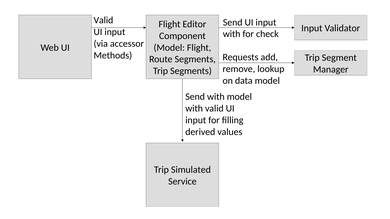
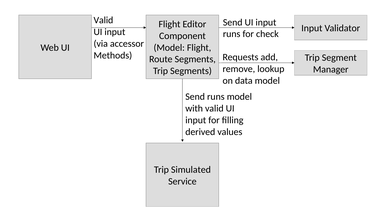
with: with -> runs (232, 34)
Send with: with -> runs (216, 97)
